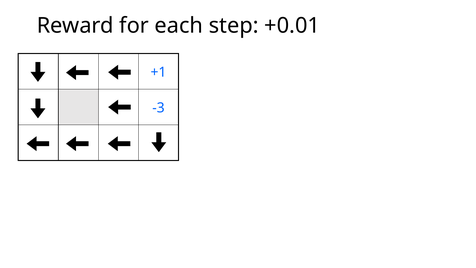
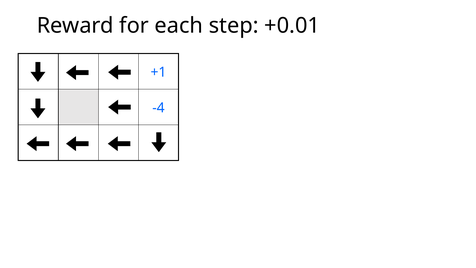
-3: -3 -> -4 (158, 108)
